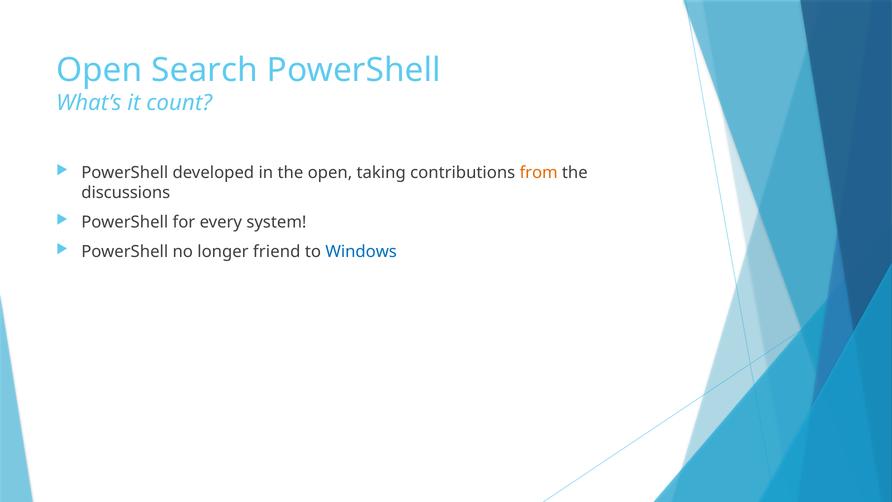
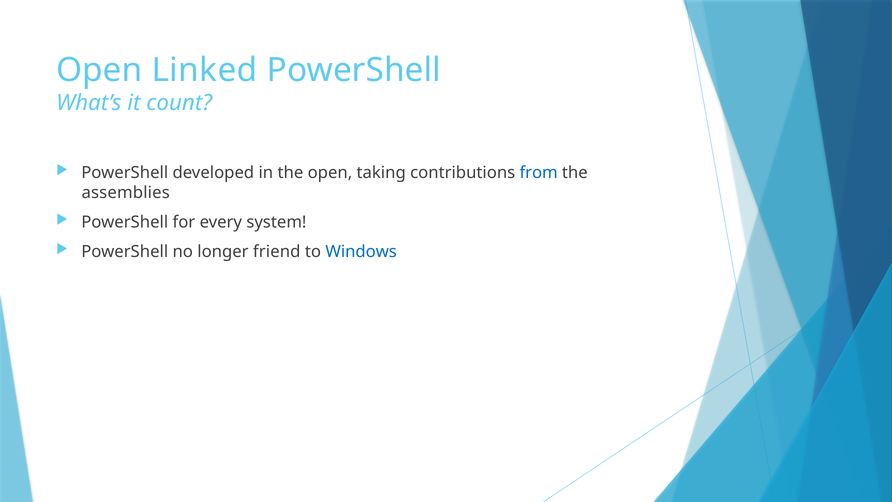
Search: Search -> Linked (204, 70)
from colour: orange -> blue (539, 173)
discussions: discussions -> assemblies (126, 193)
